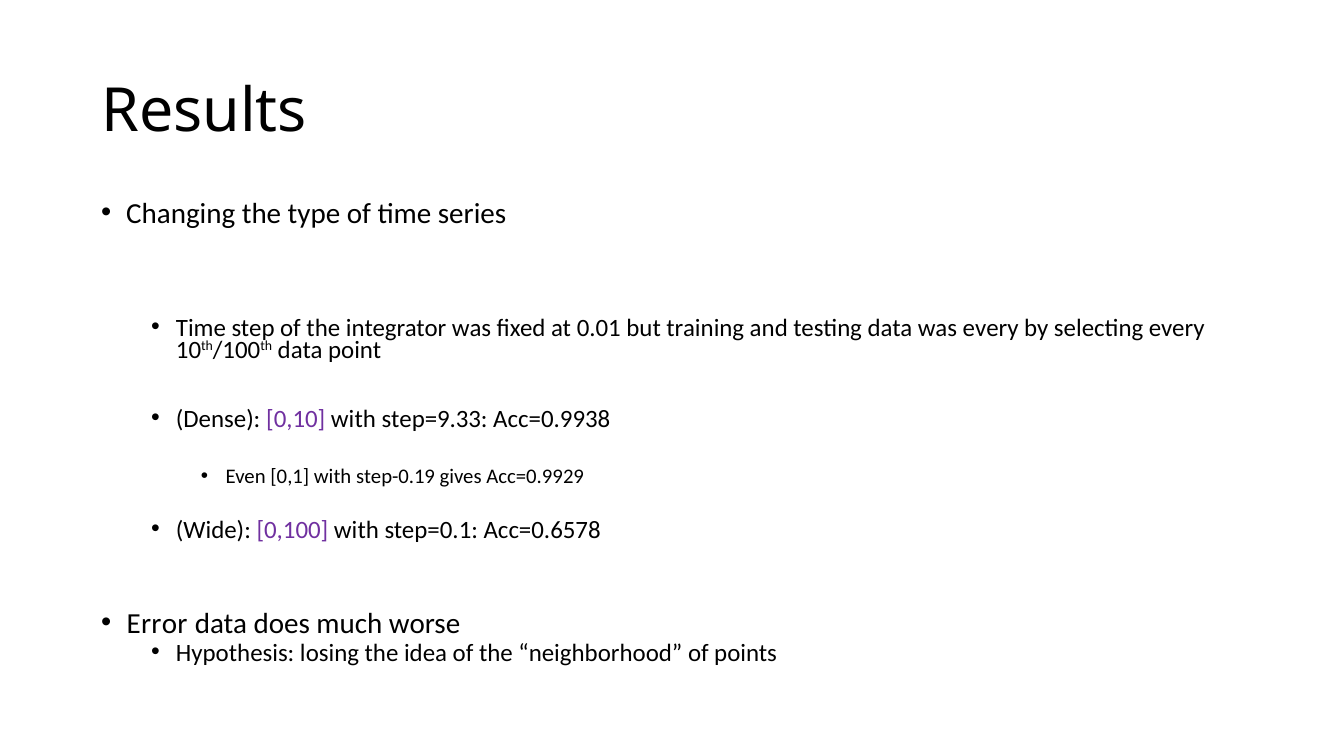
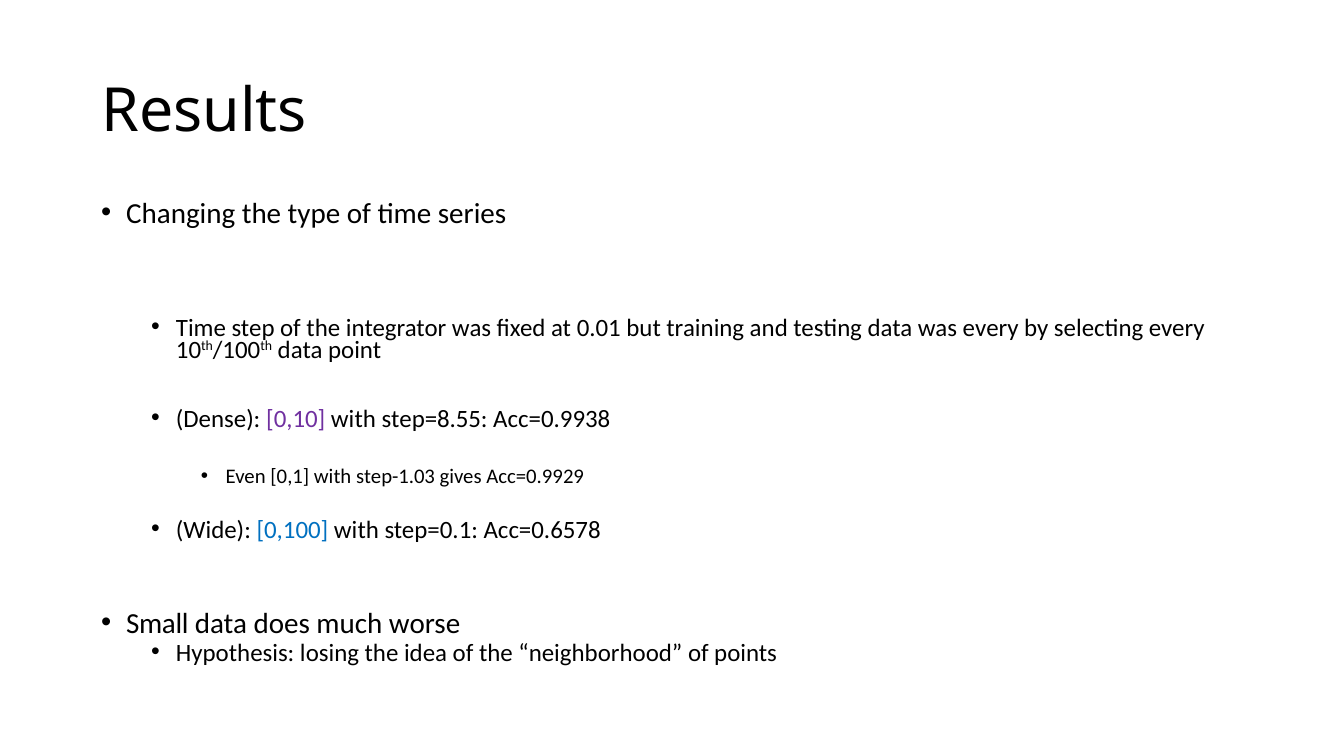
step=9.33: step=9.33 -> step=8.55 (435, 419)
step-0.19: step-0.19 -> step-1.03 (396, 477)
0,100 colour: purple -> blue (292, 530)
Error: Error -> Small (157, 624)
